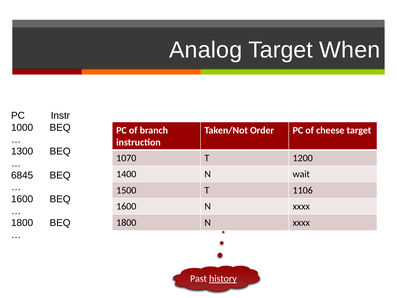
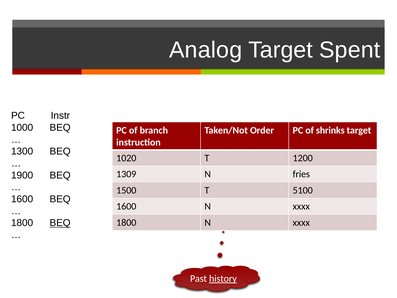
When: When -> Spent (350, 50)
cheese: cheese -> shrinks (330, 130)
1070: 1070 -> 1020 (126, 158)
1400: 1400 -> 1309 (126, 174)
wait: wait -> fries (301, 174)
6845: 6845 -> 1900 (22, 175)
1106: 1106 -> 5100 (303, 190)
BEQ underline: none -> present (60, 223)
